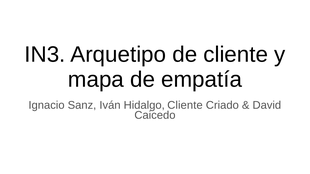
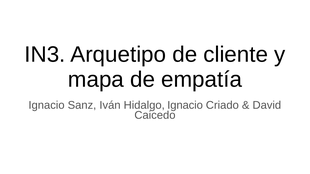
Hidalgo Cliente: Cliente -> Ignacio (185, 106)
